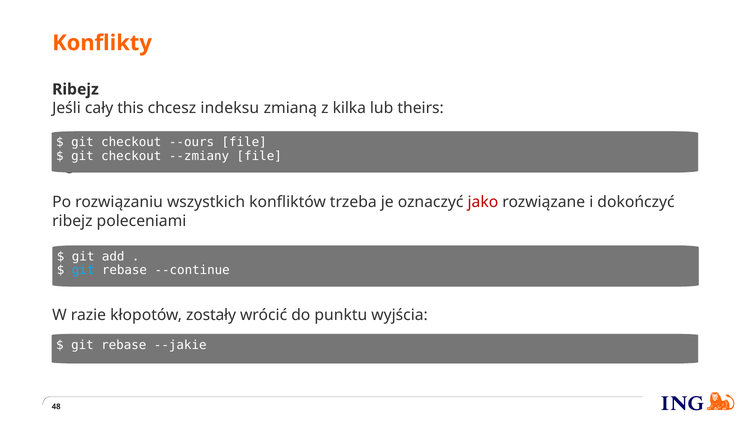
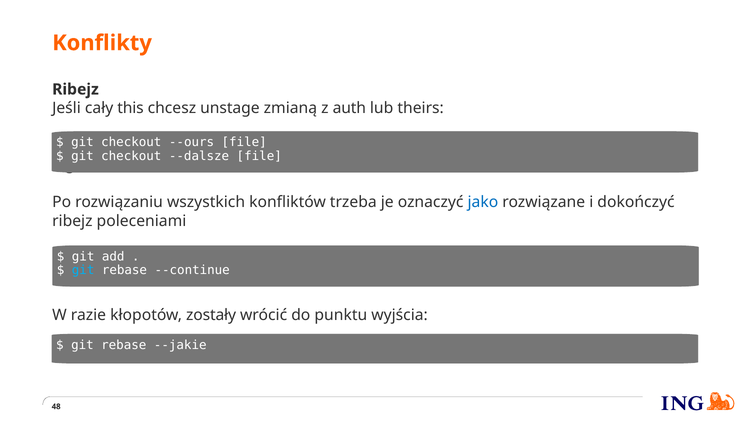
indeksu: indeksu -> unstage (230, 108)
kilka: kilka -> auth (349, 108)
--zmiany: --zmiany -> --dalsze (199, 156)
jako colour: red -> blue (483, 202)
